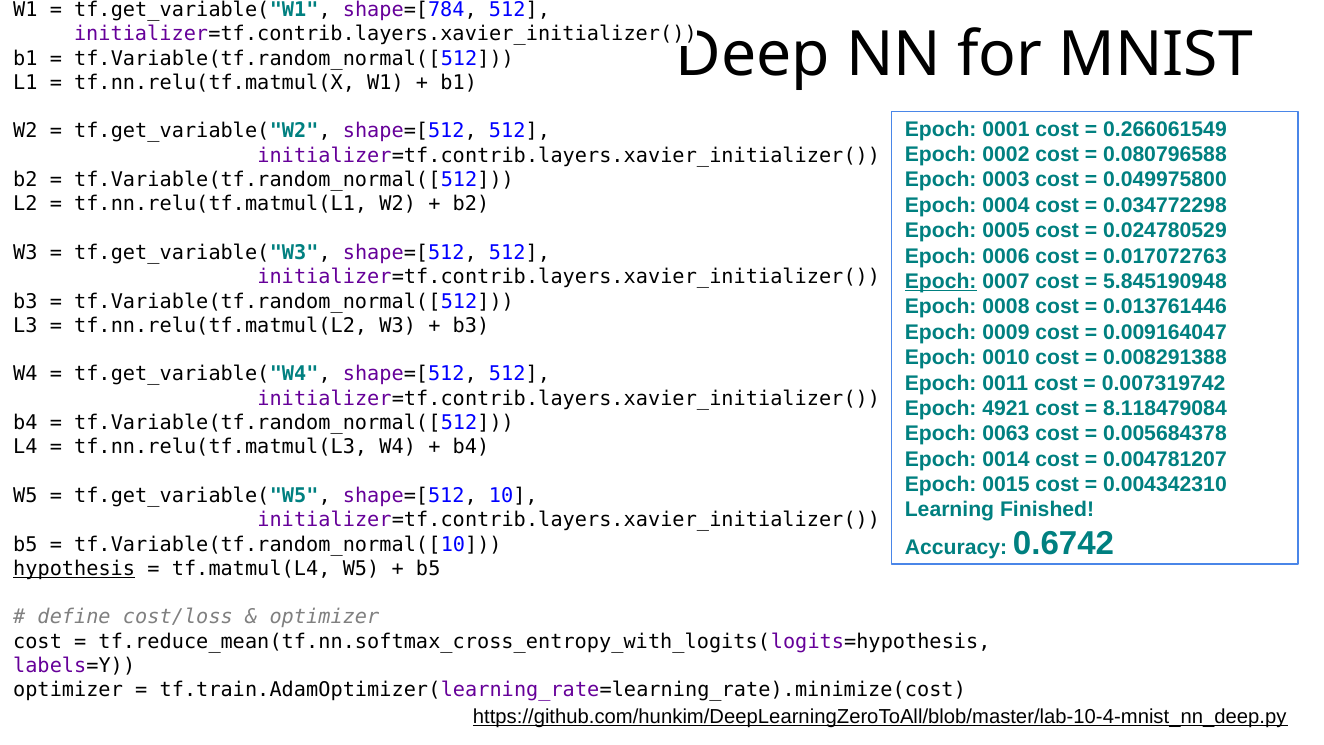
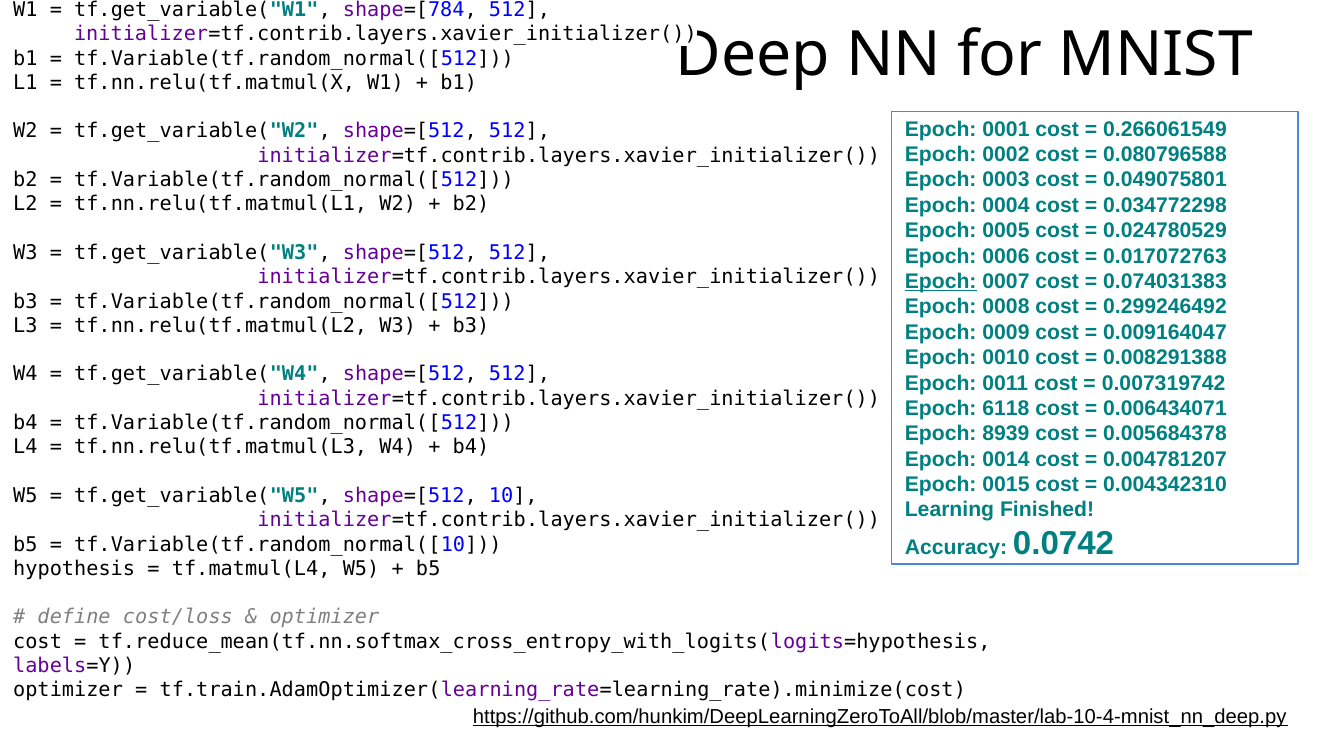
0.049975800: 0.049975800 -> 0.049075801 (1165, 180)
5.845190948: 5.845190948 -> 0.074031383 (1165, 281)
0.013761446: 0.013761446 -> 0.299246492 (1165, 307)
4921: 4921 -> 6118 (1006, 408)
8.118479084: 8.118479084 -> 0.006434071 (1165, 408)
0063: 0063 -> 8939 (1006, 434)
0.6742: 0.6742 -> 0.0742 (1064, 543)
hypothesis underline: present -> none (74, 568)
